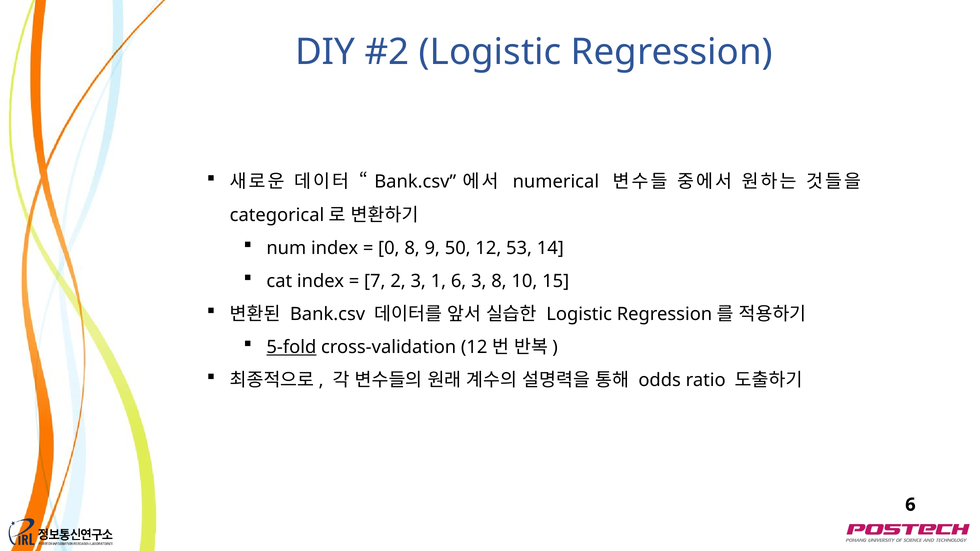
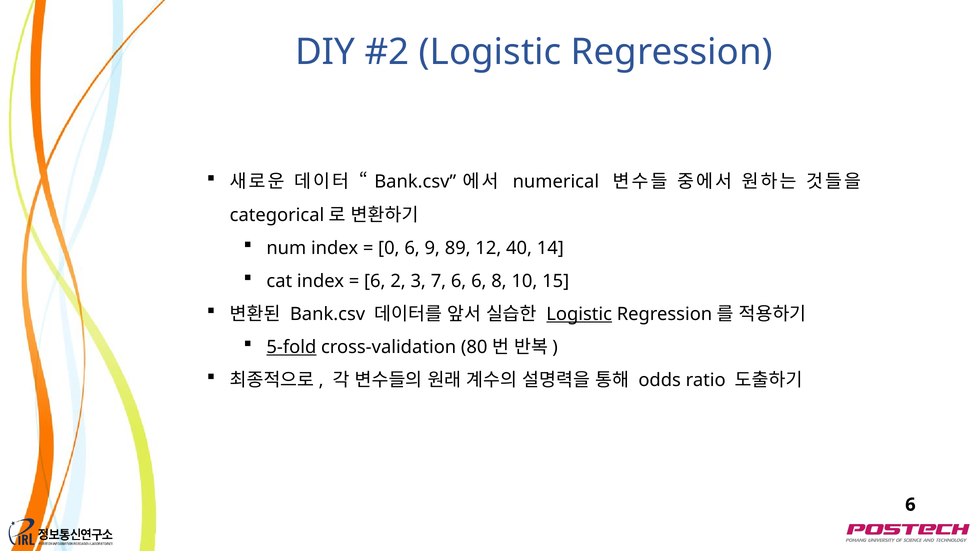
0 8: 8 -> 6 (412, 248)
50: 50 -> 89 (458, 248)
53: 53 -> 40 (519, 248)
7: 7 -> 6 (375, 281)
1: 1 -> 7 (438, 281)
6 3: 3 -> 6 (479, 281)
Logistic underline: none -> present (579, 314)
cross-validation 12: 12 -> 80 (474, 347)
